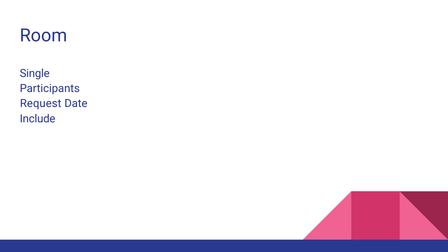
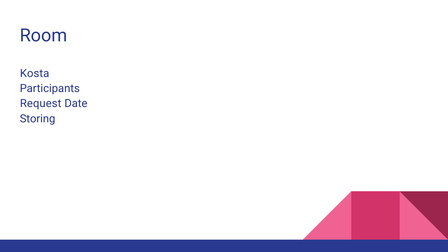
Single: Single -> Kosta (35, 73)
Include: Include -> Storing (38, 119)
